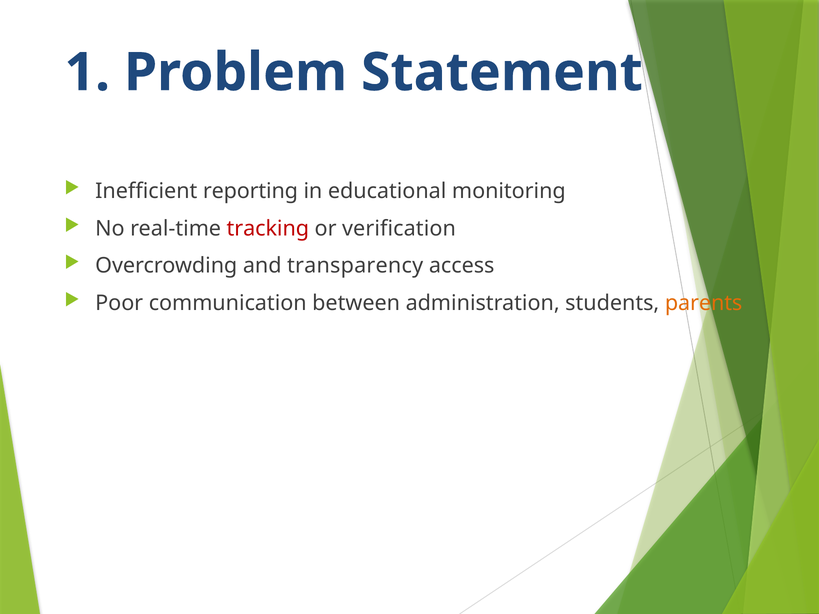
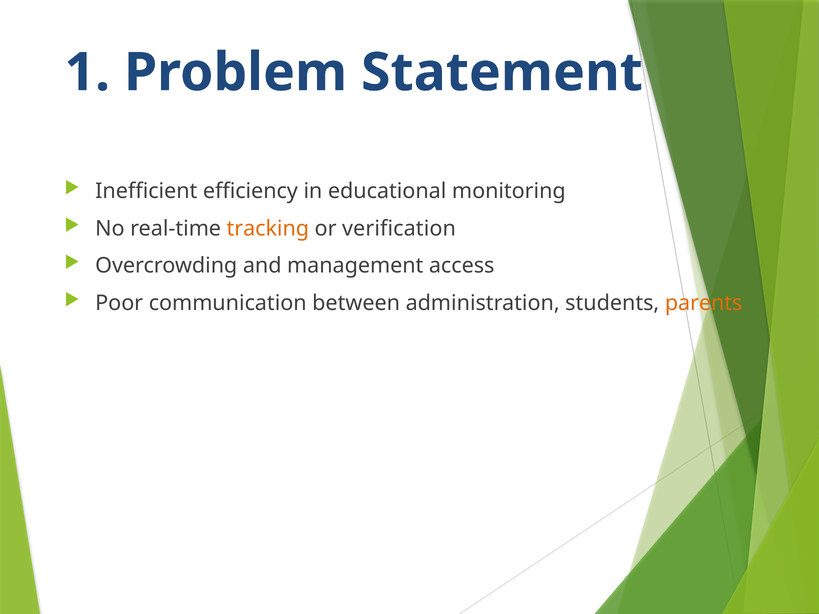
reporting: reporting -> efficiency (250, 191)
tracking colour: red -> orange (268, 229)
transparency: transparency -> management (355, 266)
